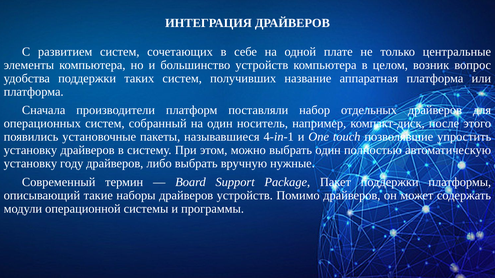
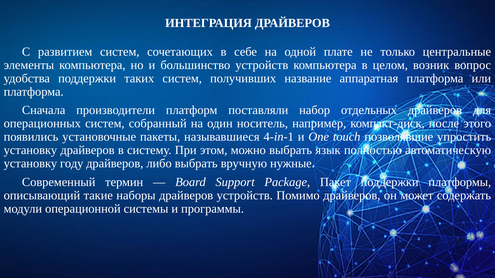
выбрать один: один -> язык (328, 150)
